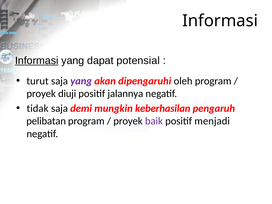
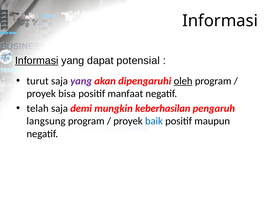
oleh underline: none -> present (183, 81)
diuji: diuji -> bisa (67, 94)
jalannya: jalannya -> manfaat (125, 94)
tidak: tidak -> telah (38, 108)
pelibatan: pelibatan -> langsung (46, 121)
baik colour: purple -> blue (154, 121)
menjadi: menjadi -> maupun (212, 121)
